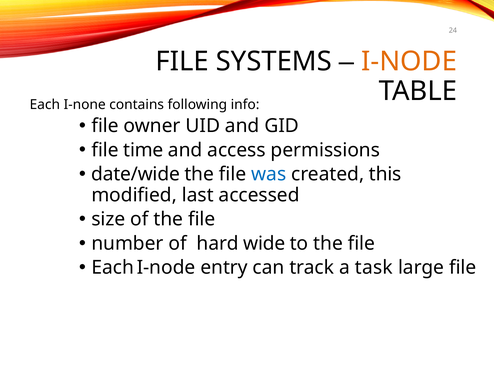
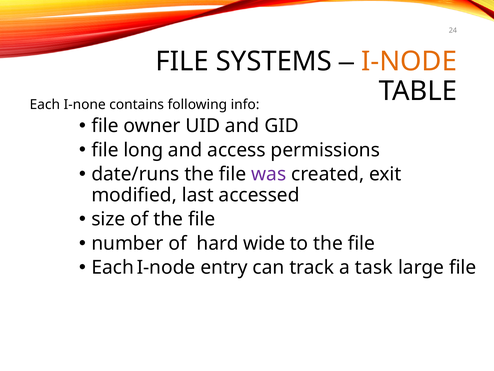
time: time -> long (143, 150)
date/wide: date/wide -> date/runs (135, 174)
was colour: blue -> purple (269, 174)
this: this -> exit (385, 174)
